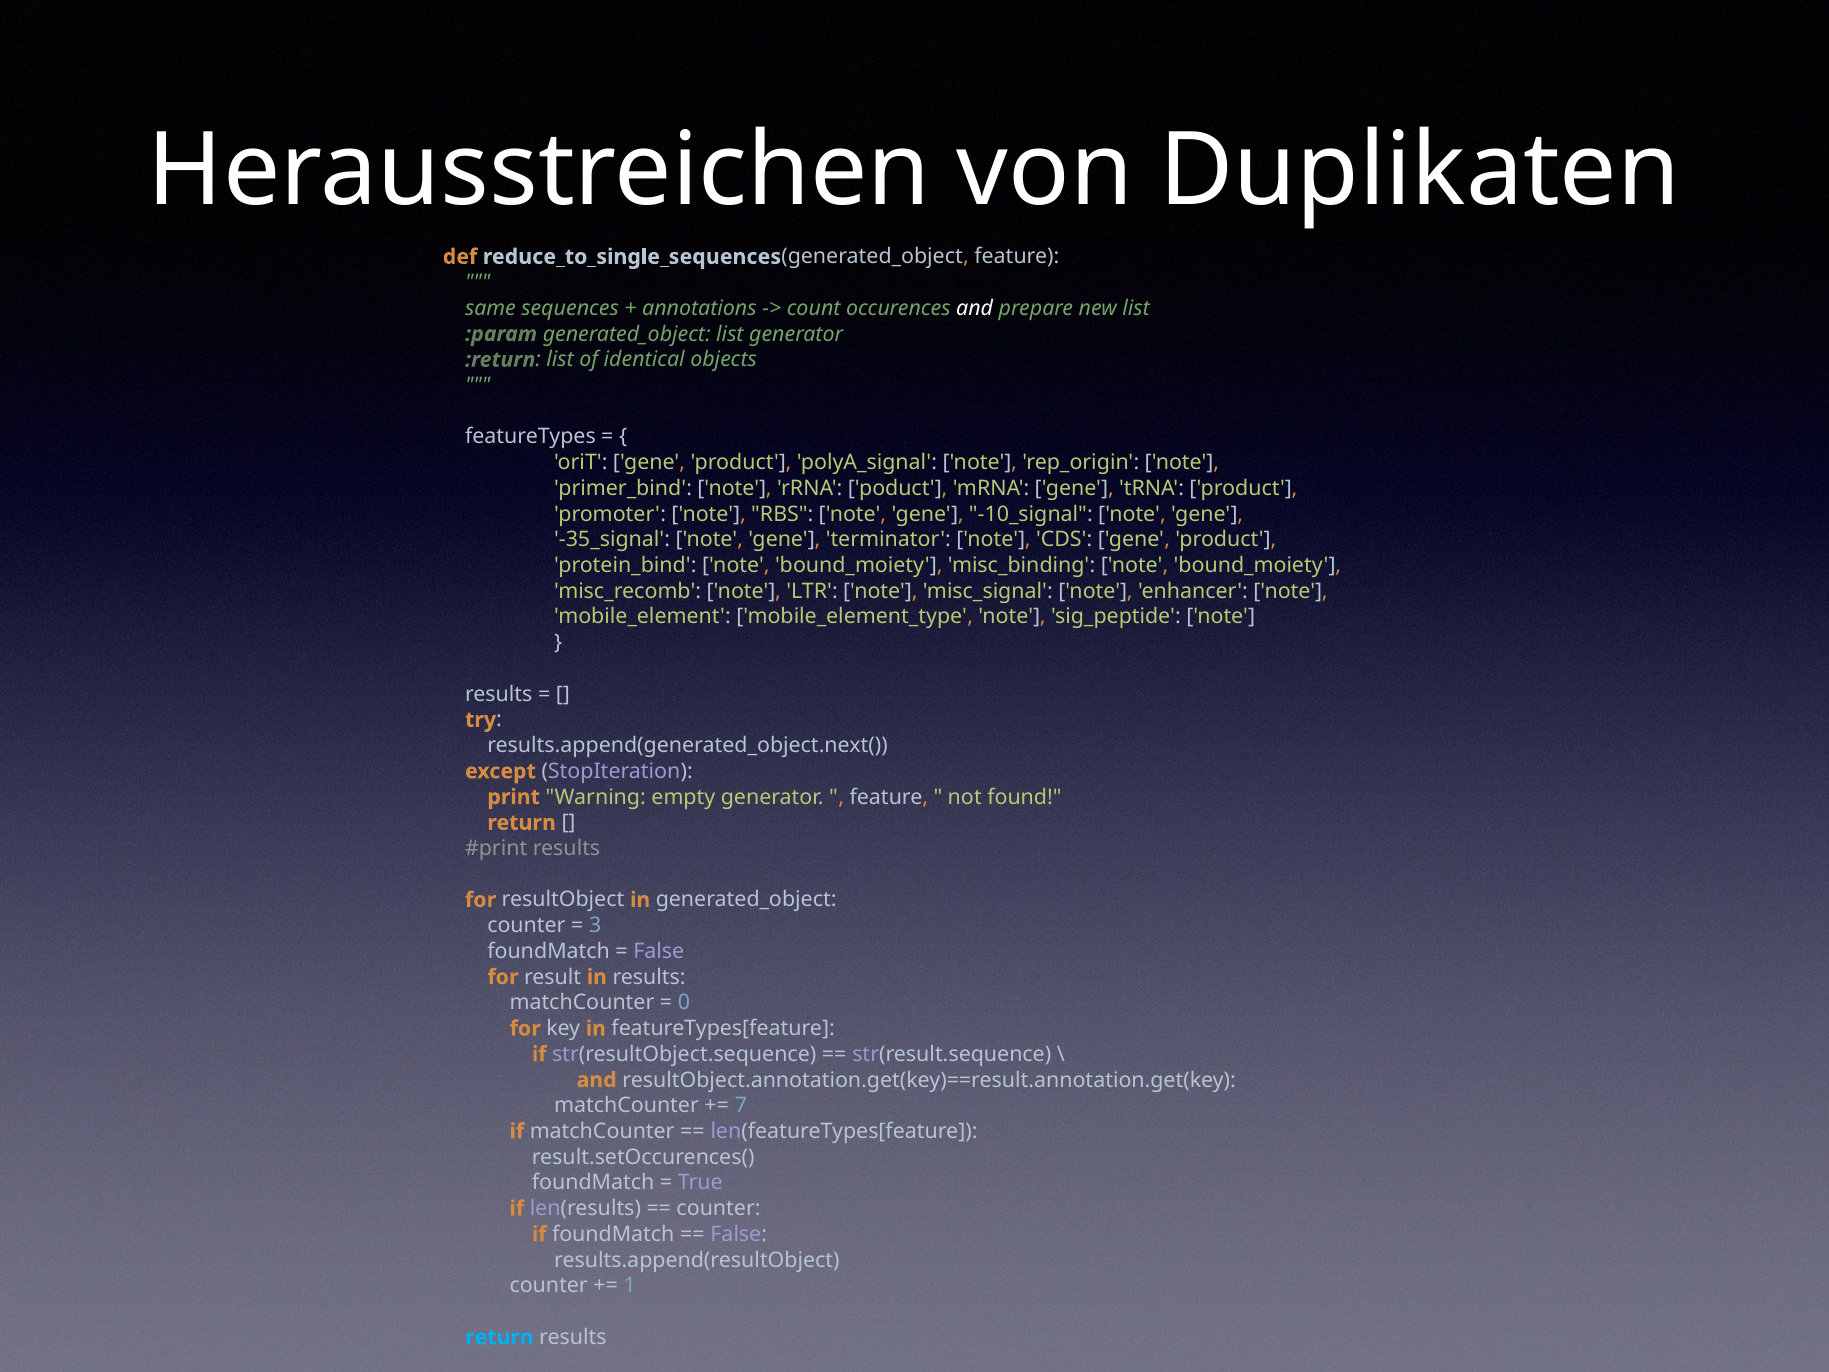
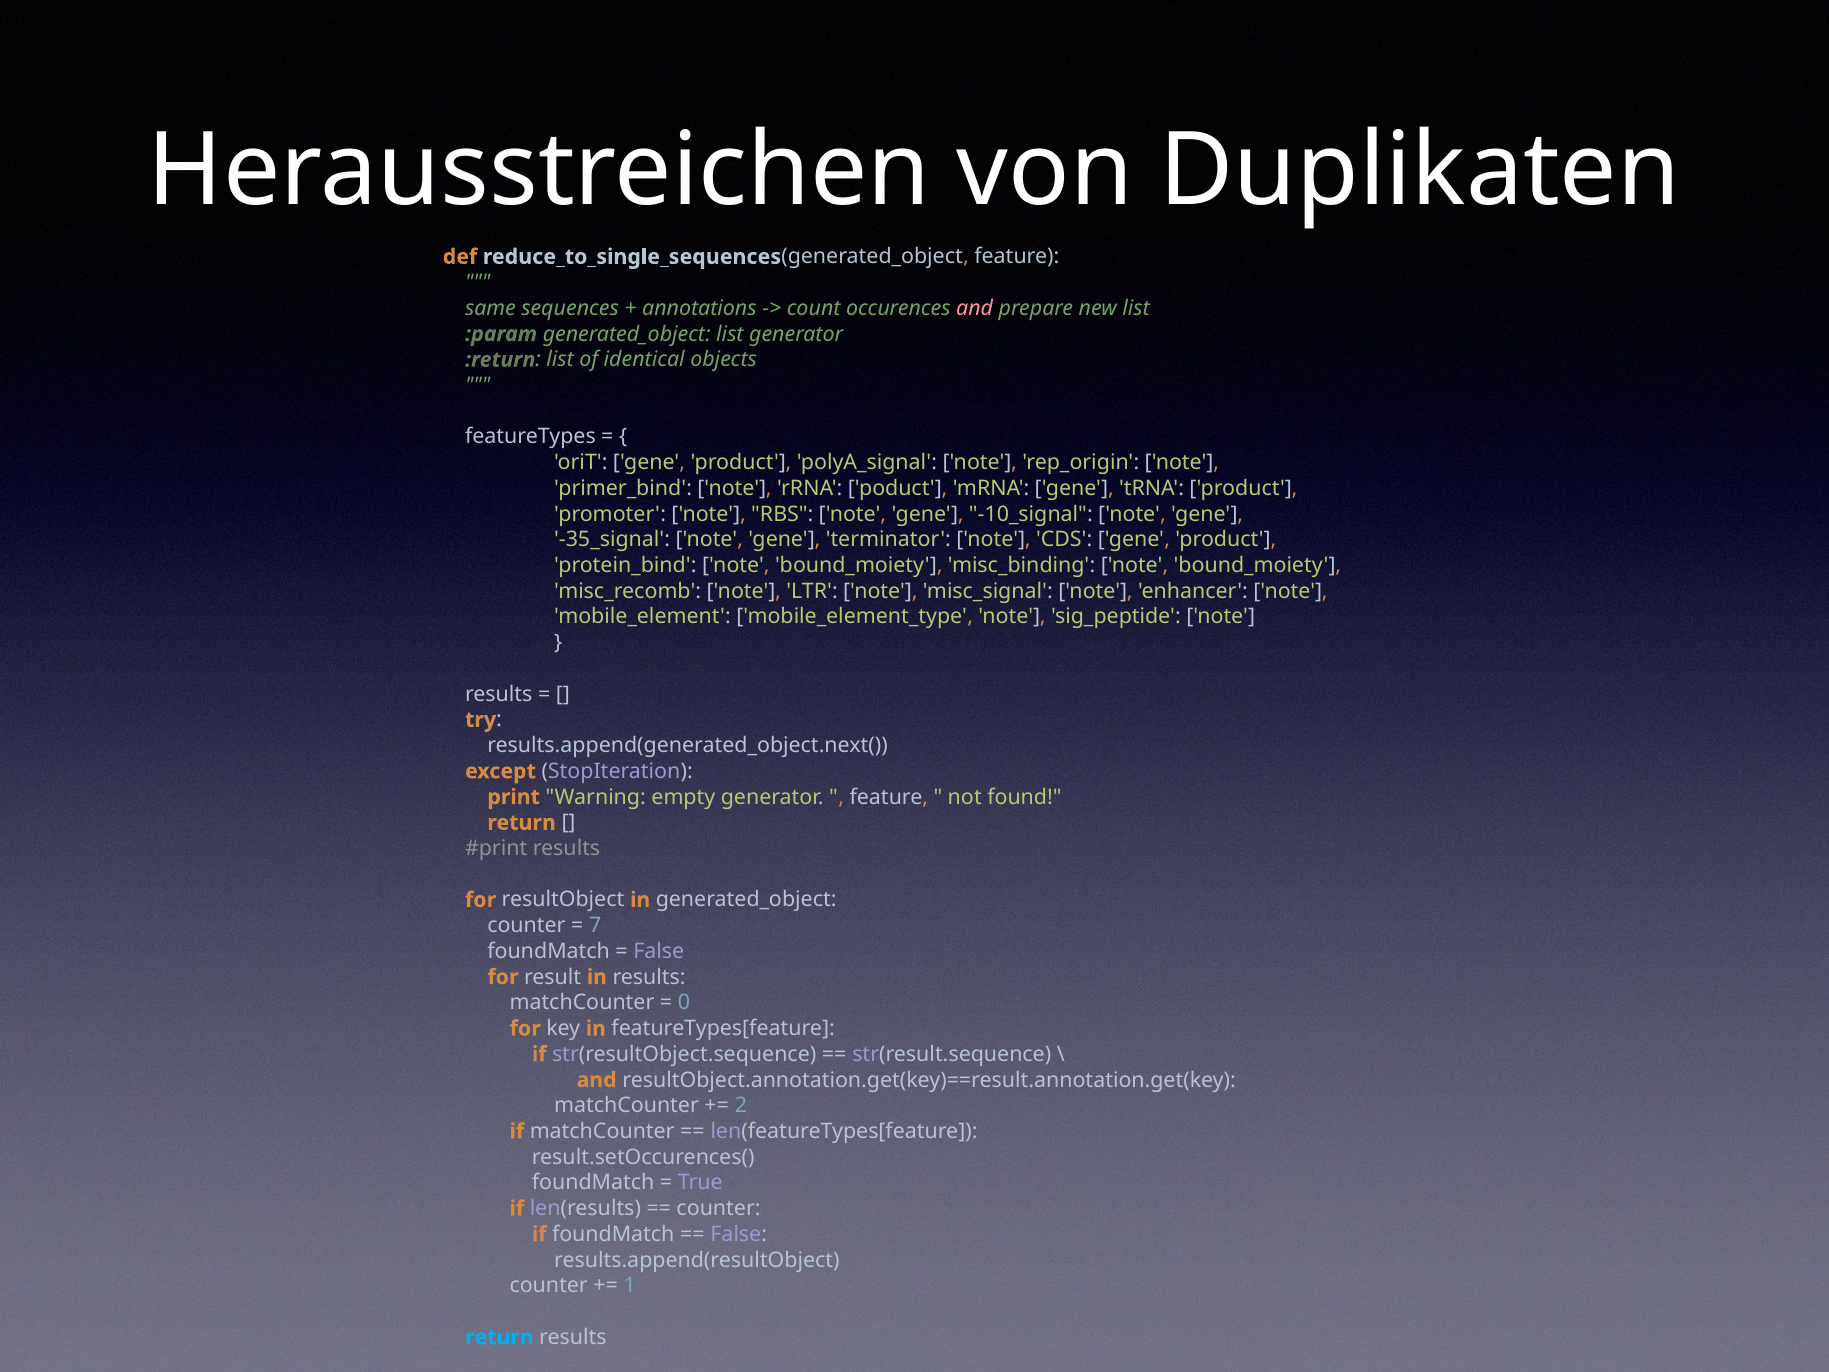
and colour: white -> pink (975, 308)
3: 3 -> 7 (595, 925)
7: 7 -> 2 (741, 1106)
